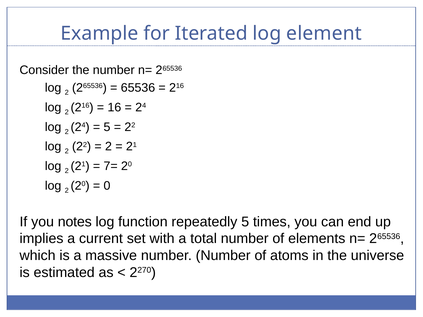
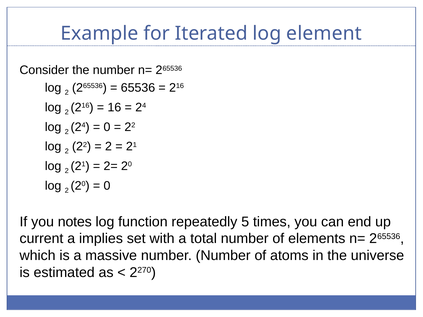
5: 5 -> 0 (107, 127)
7=: 7= -> 2= (111, 166)
implies: implies -> current (41, 239)
current: current -> implies (101, 239)
